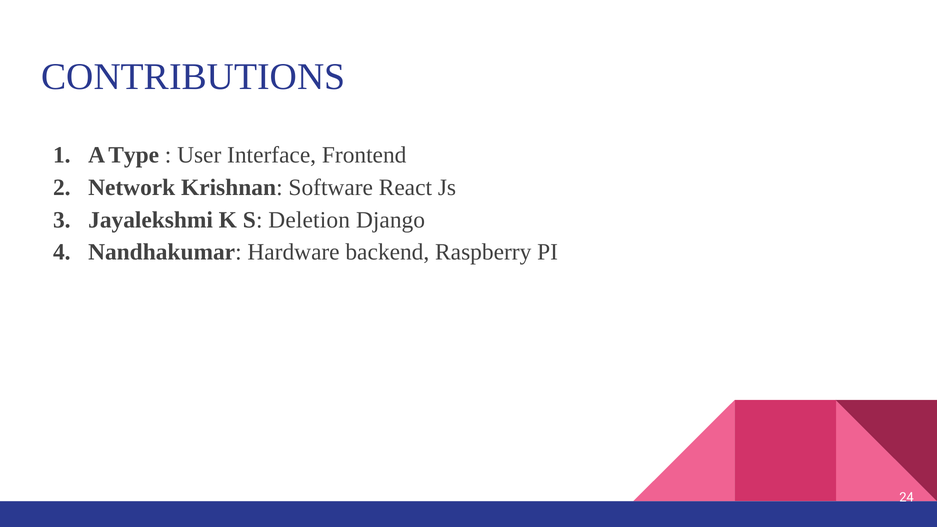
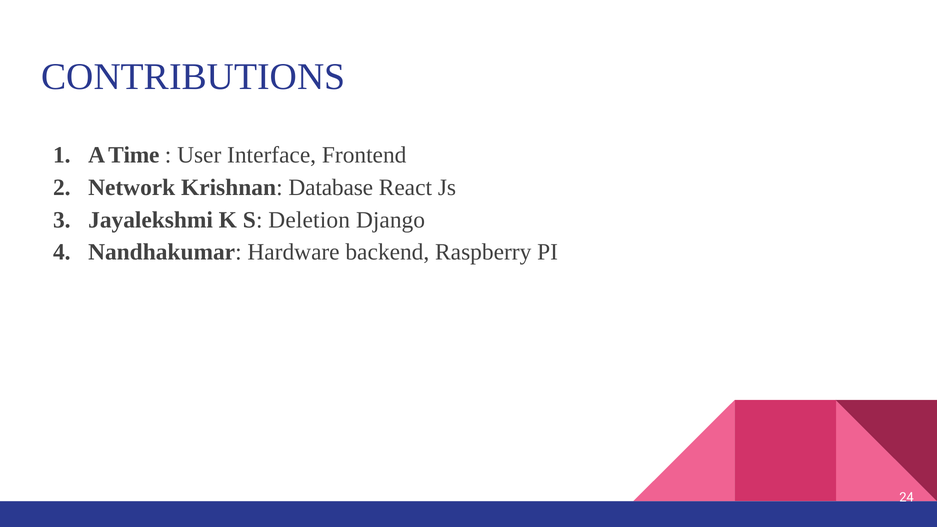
Type: Type -> Time (134, 155)
Software: Software -> Database (331, 188)
